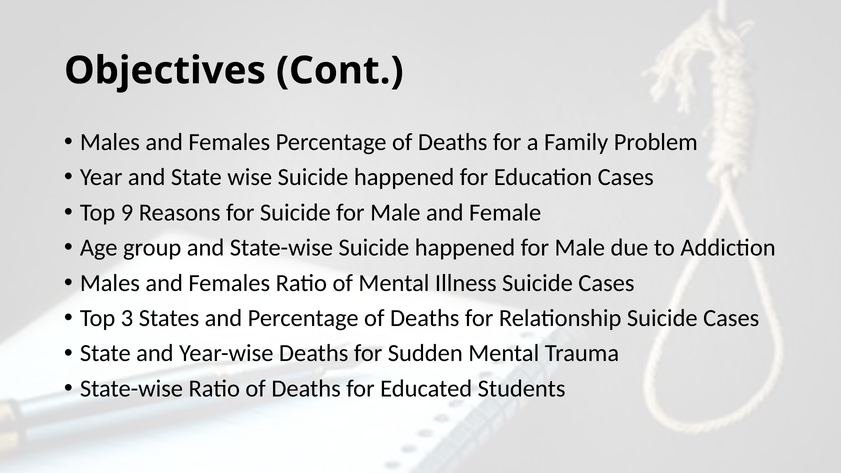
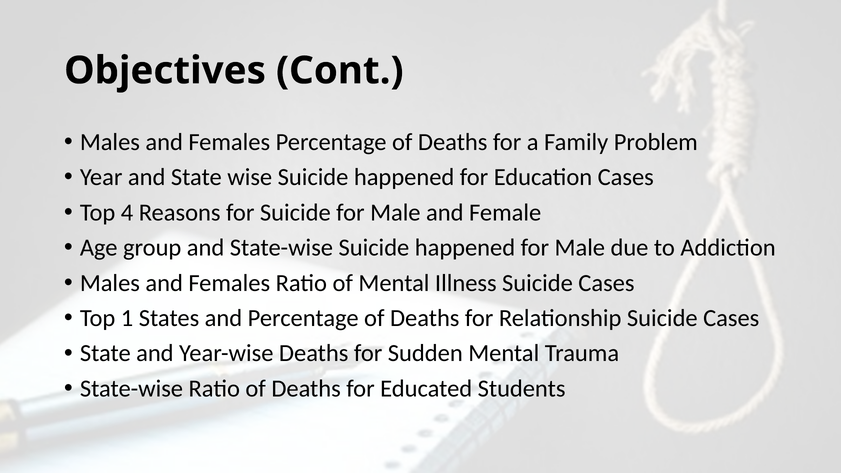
9: 9 -> 4 (127, 213)
3: 3 -> 1 (127, 318)
